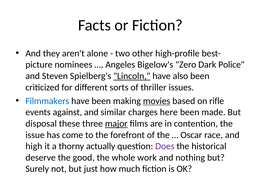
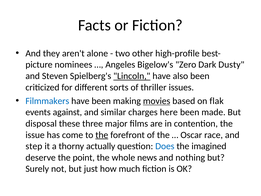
Police: Police -> Dusty (231, 65)
rifle: rifle -> flak (217, 101)
major underline: present -> none (116, 123)
the underline: none -> present (102, 135)
high: high -> step (34, 146)
Does colour: purple -> blue (165, 146)
historical: historical -> imagined (209, 146)
good: good -> point (84, 157)
work: work -> news (147, 157)
